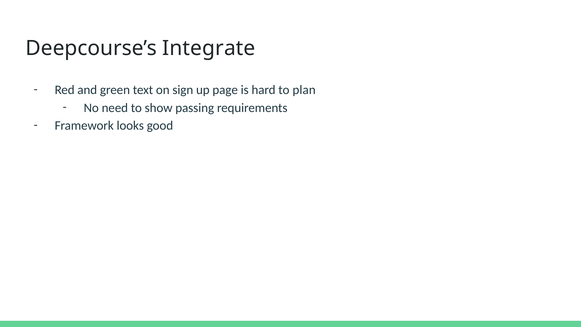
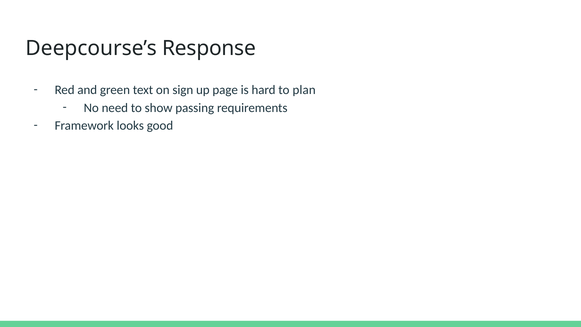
Integrate: Integrate -> Response (209, 48)
